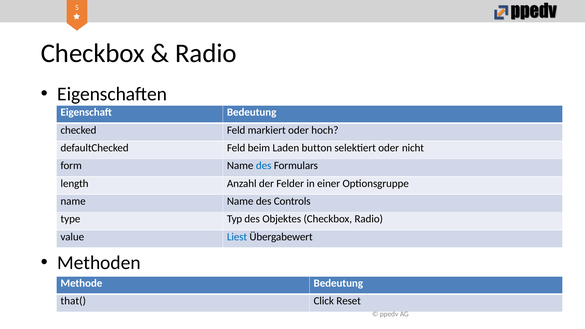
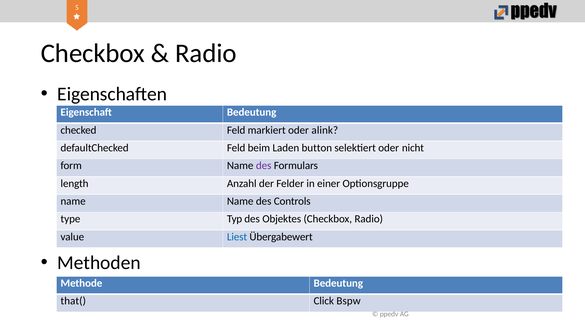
hoch: hoch -> alink (325, 130)
des colour: blue -> purple (264, 166)
Reset: Reset -> Bspw (349, 301)
